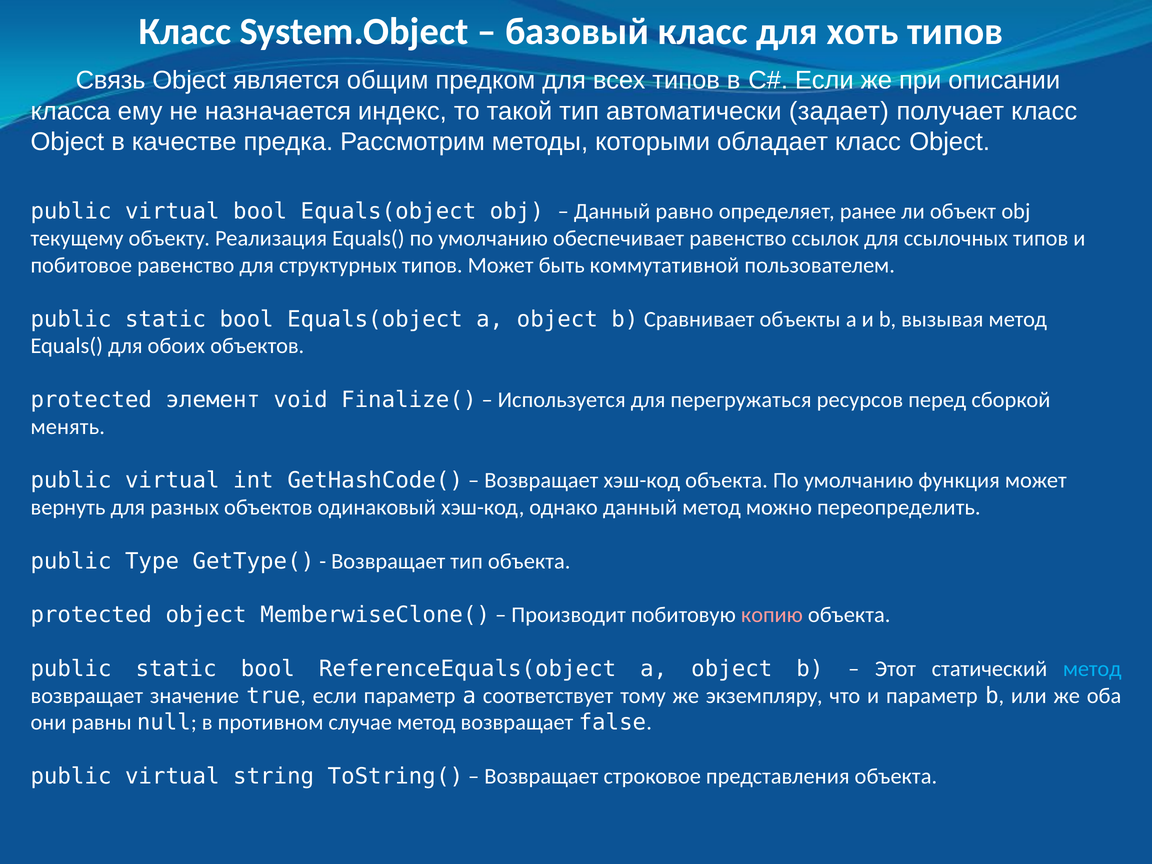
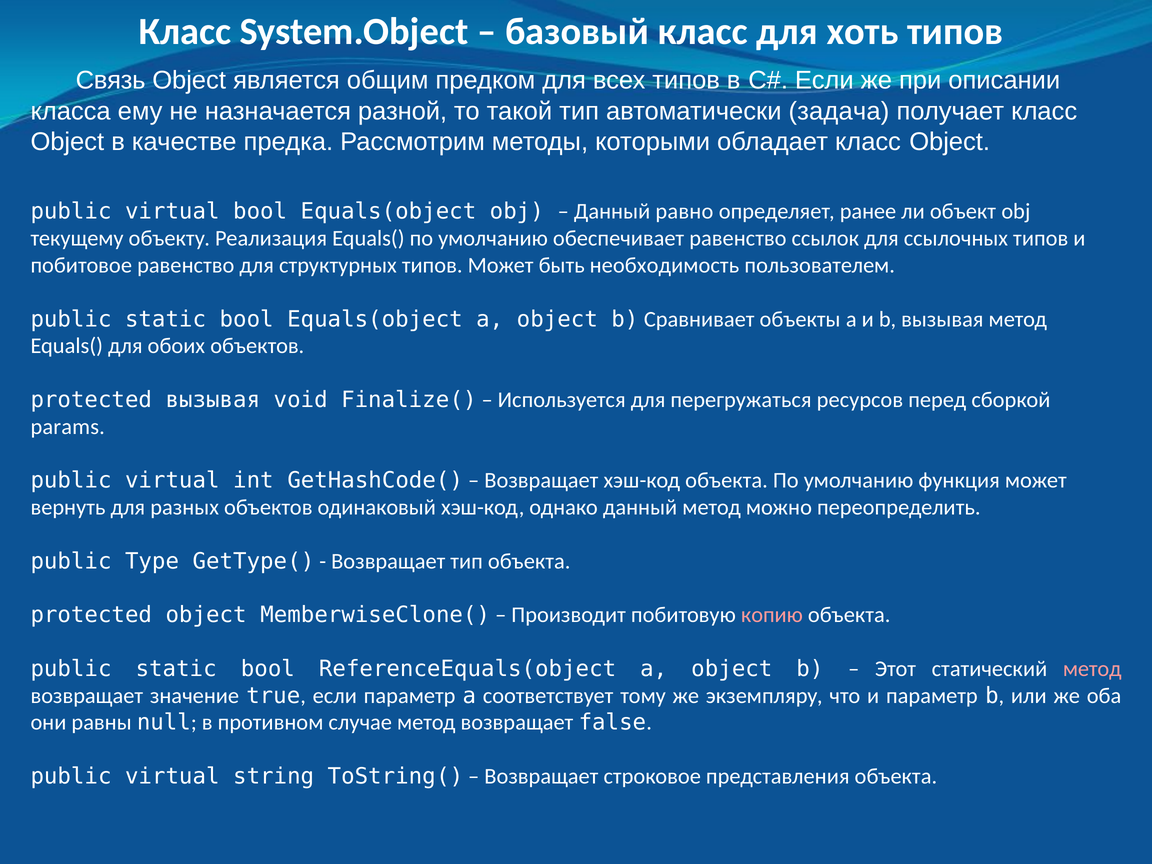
индекс: индекс -> разной (402, 111)
задает: задает -> задача (839, 111)
коммутативной: коммутативной -> необходимость (664, 265)
protected элемент: элемент -> вызывая (213, 400)
менять: менять -> params (68, 427)
метод colour: light blue -> pink (1092, 669)
